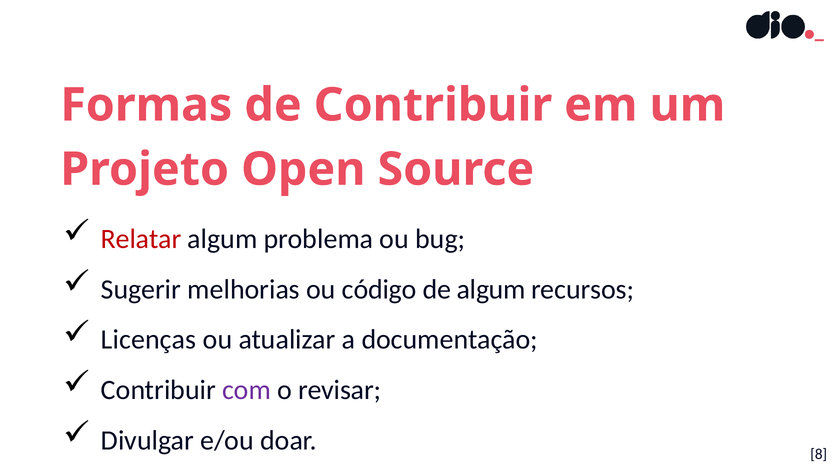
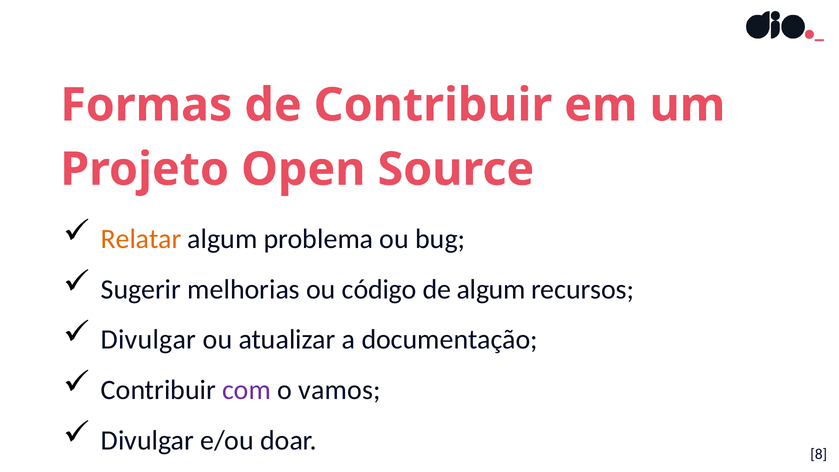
Relatar colour: red -> orange (141, 239)
Licenças: Licenças -> Divulgar (149, 340)
revisar: revisar -> vamos (339, 390)
